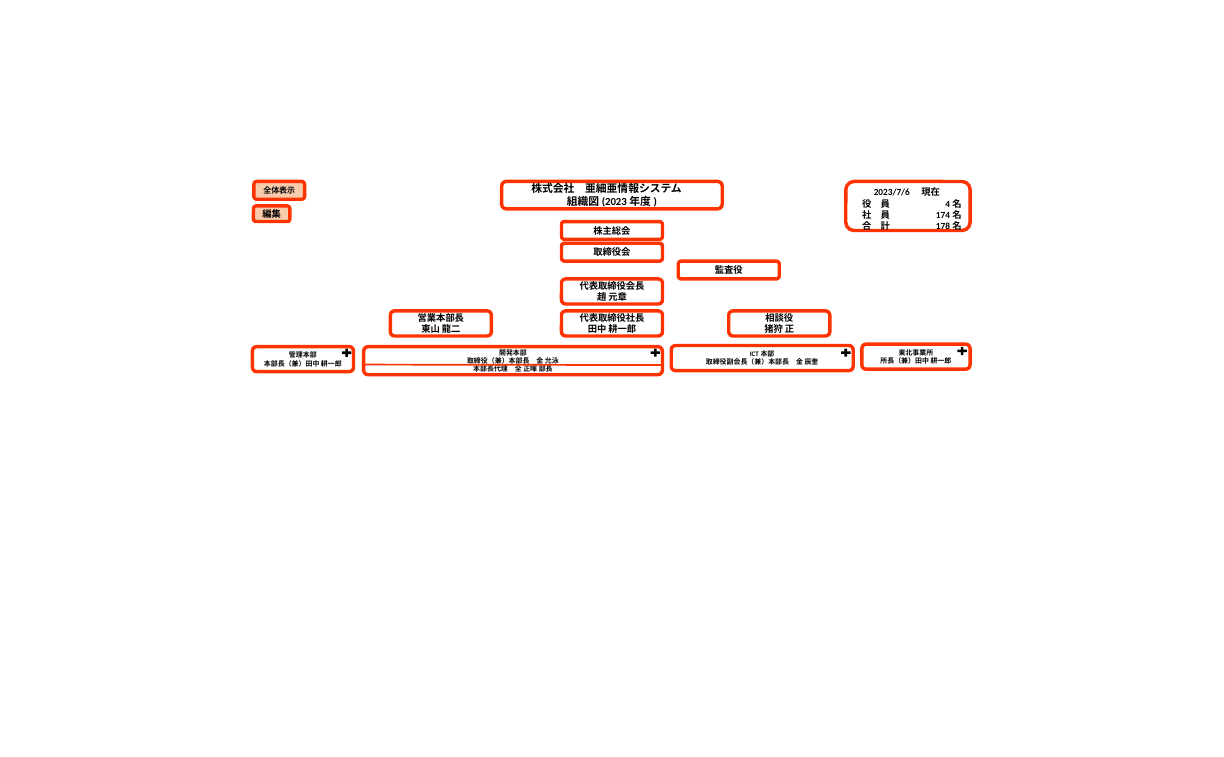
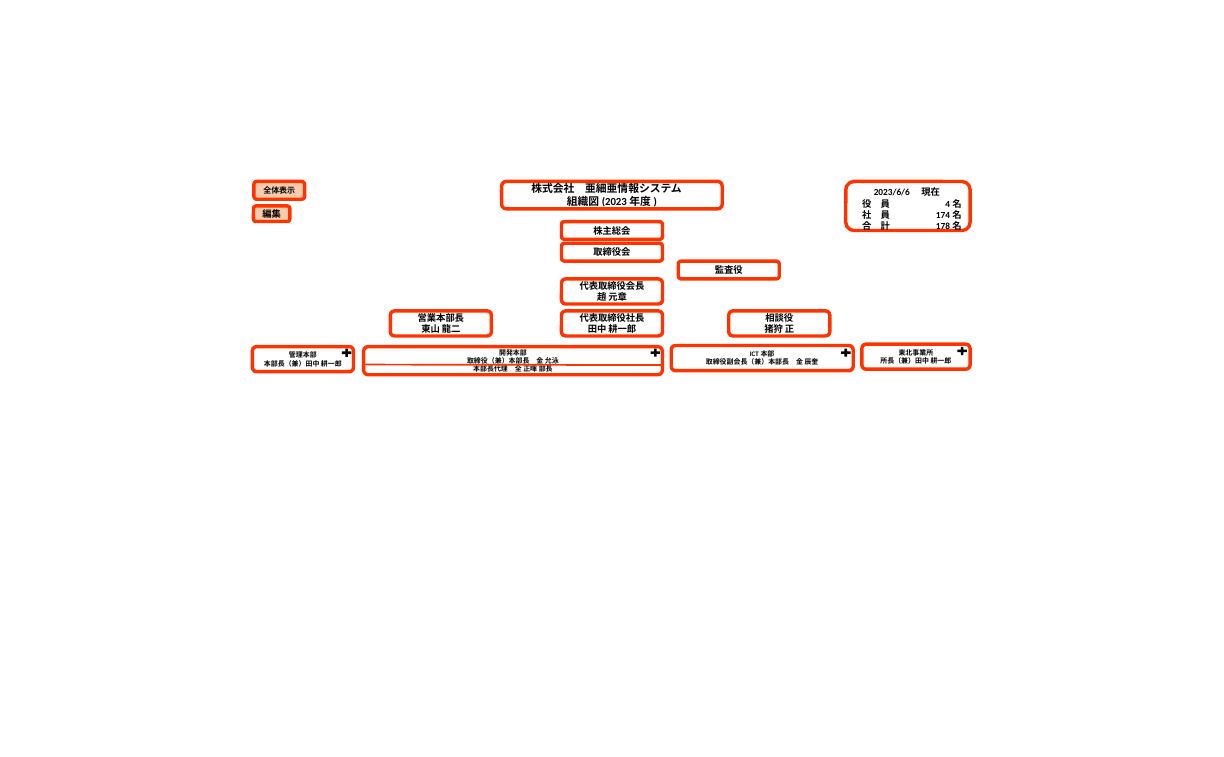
2023/7/6: 2023/7/6 -> 2023/6/6 (892, 193)
